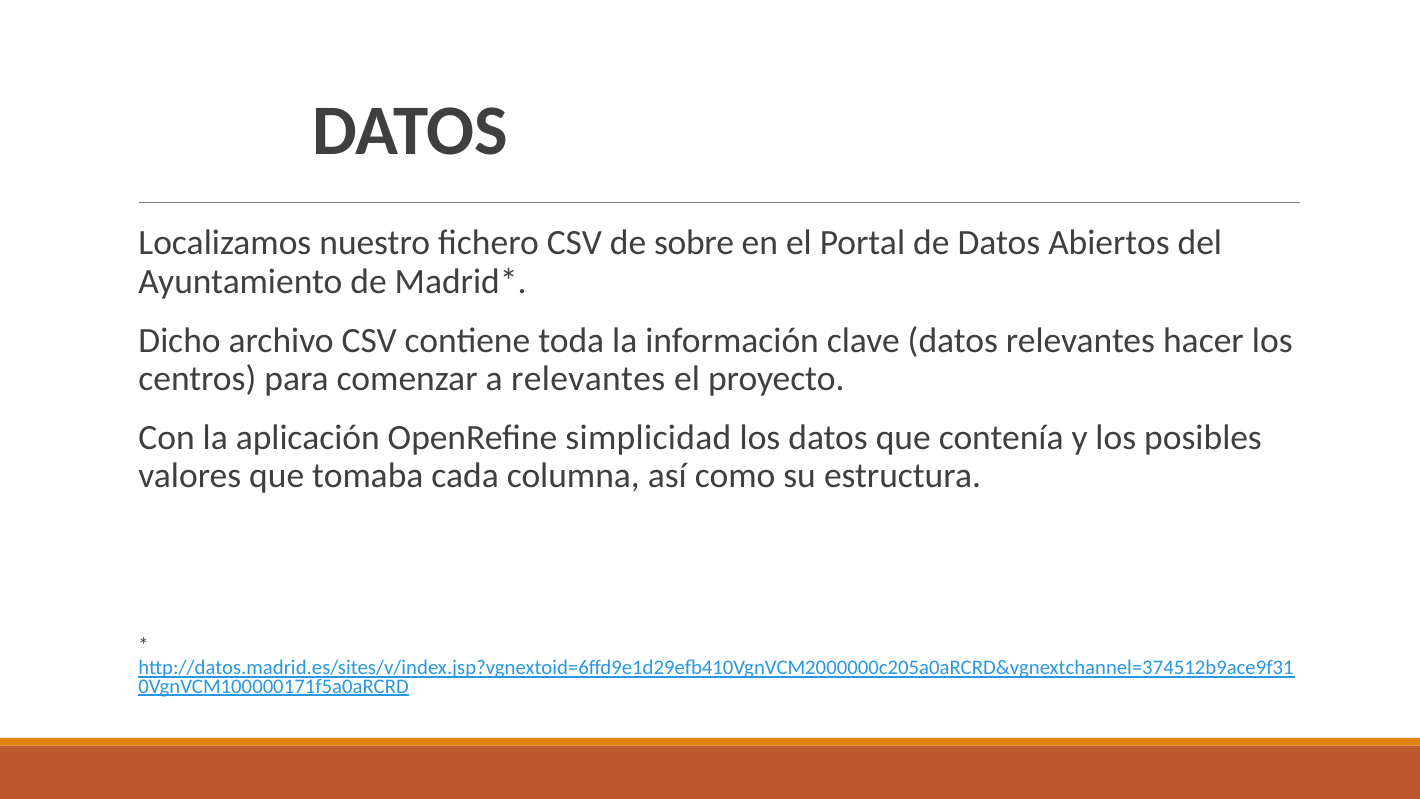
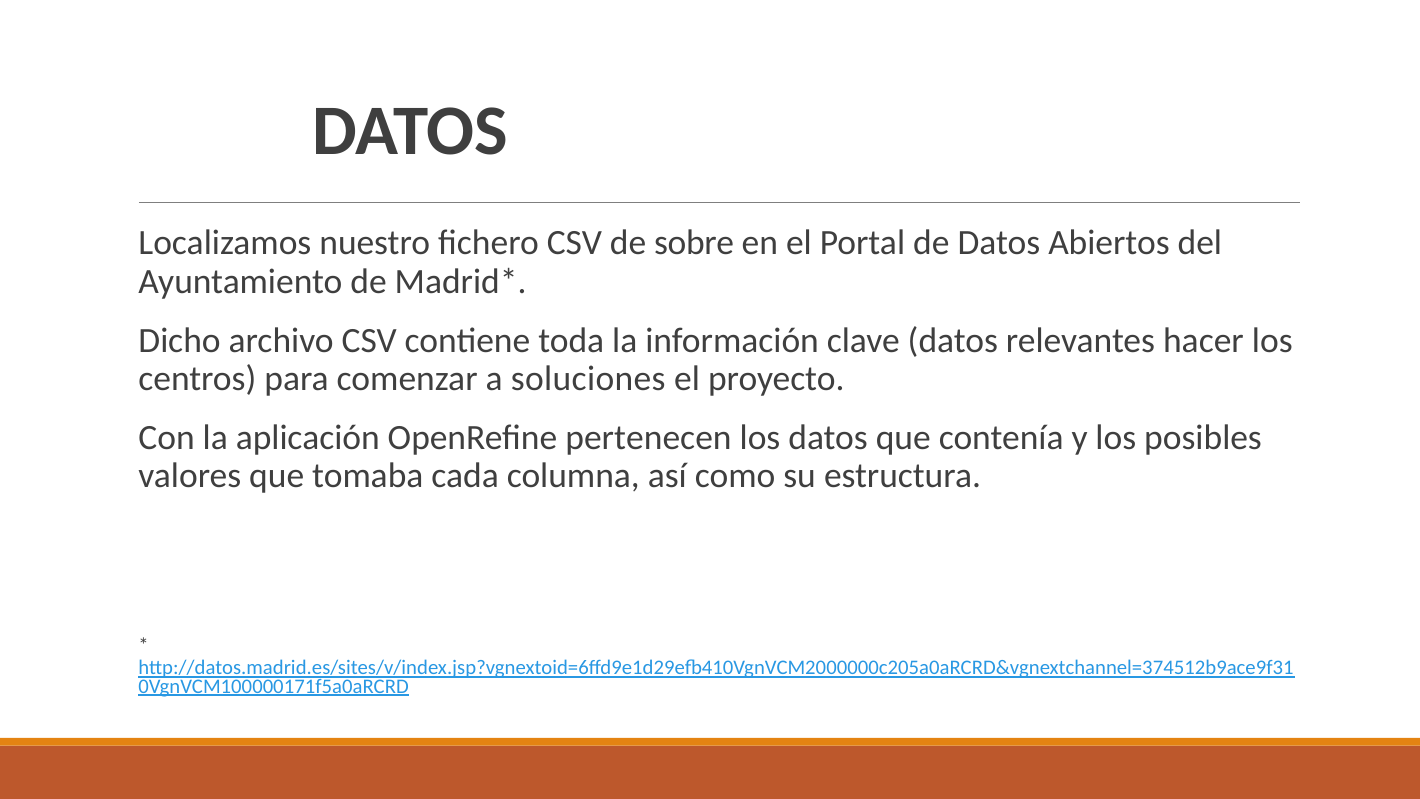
a relevantes: relevantes -> soluciones (588, 379)
simplicidad: simplicidad -> pertenecen (648, 438)
